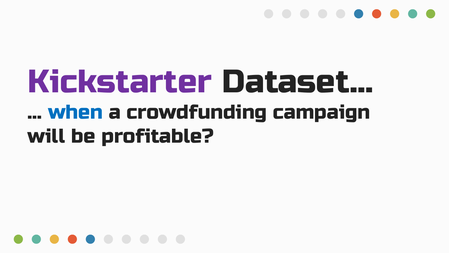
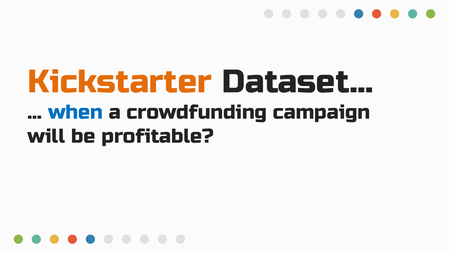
Kickstarter colour: purple -> orange (120, 82)
